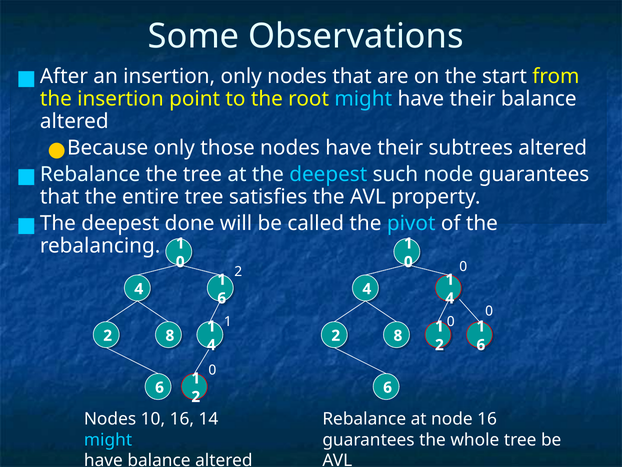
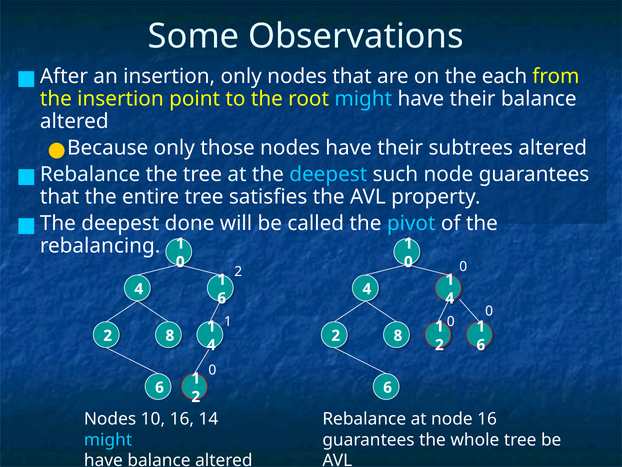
start: start -> each (505, 76)
